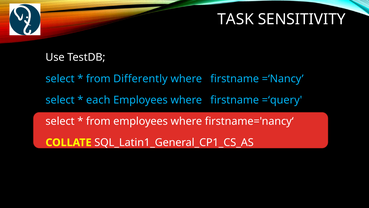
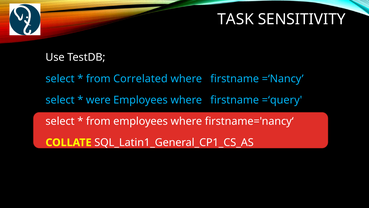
Differently: Differently -> Correlated (140, 79)
each: each -> were (98, 100)
